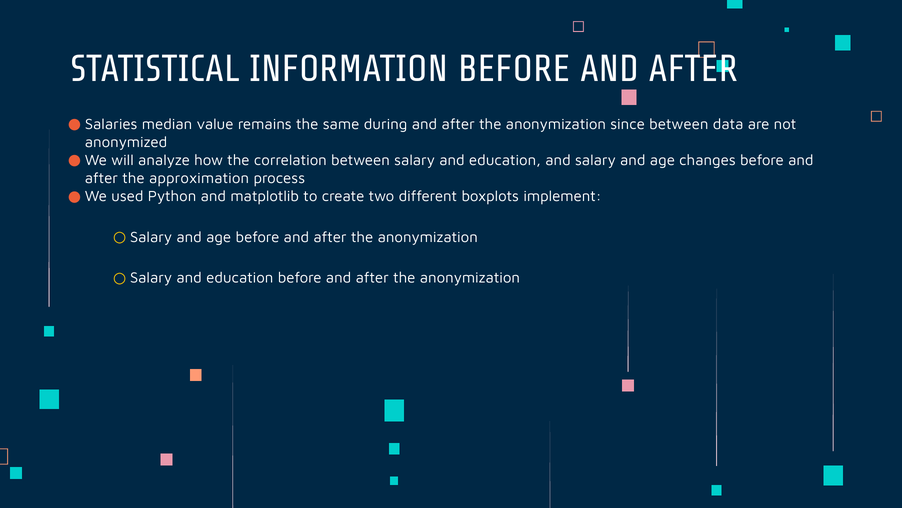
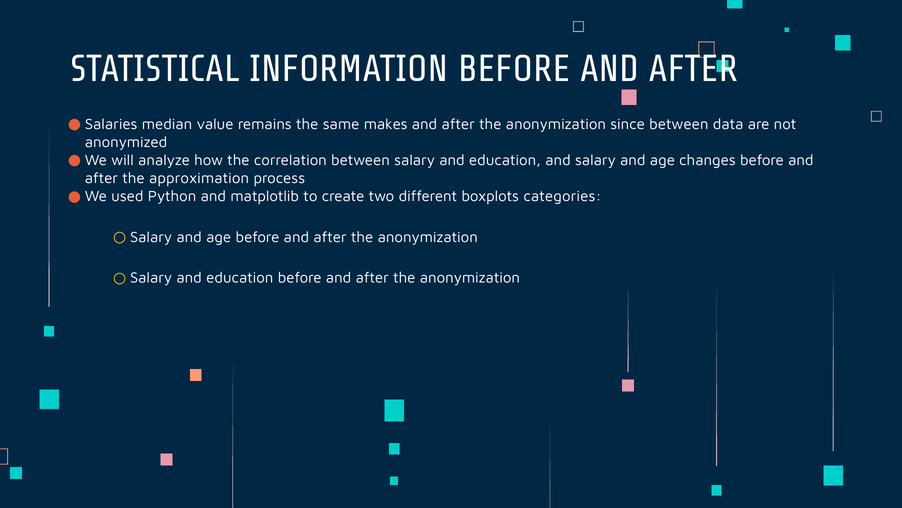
during: during -> makes (386, 124)
implement: implement -> categories (562, 196)
